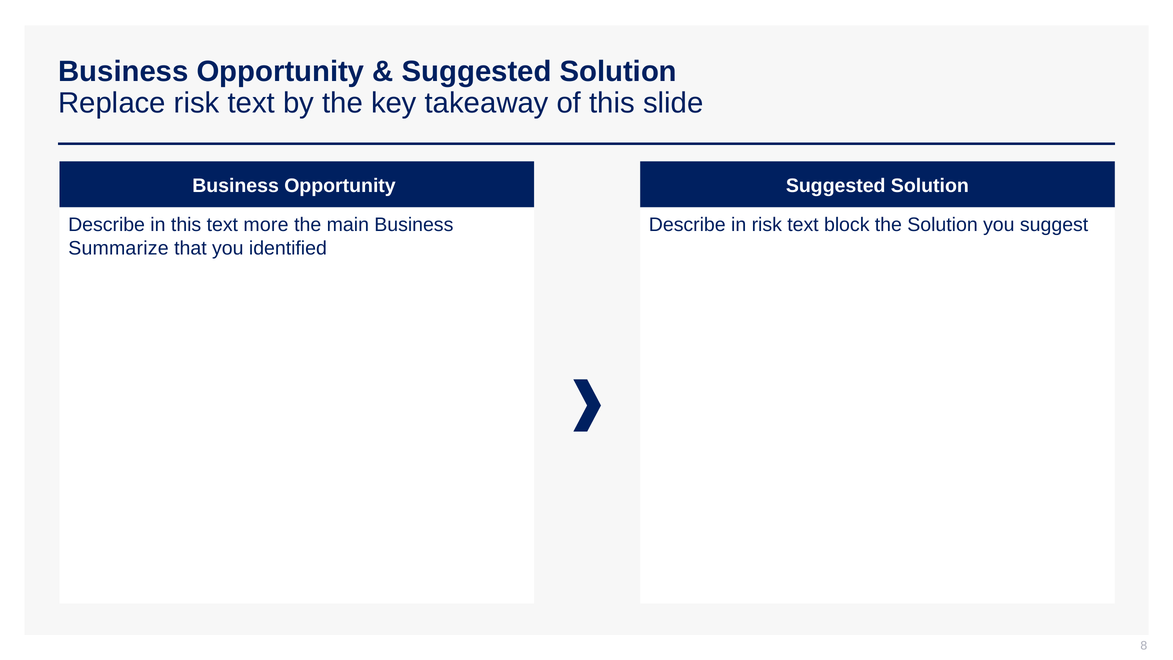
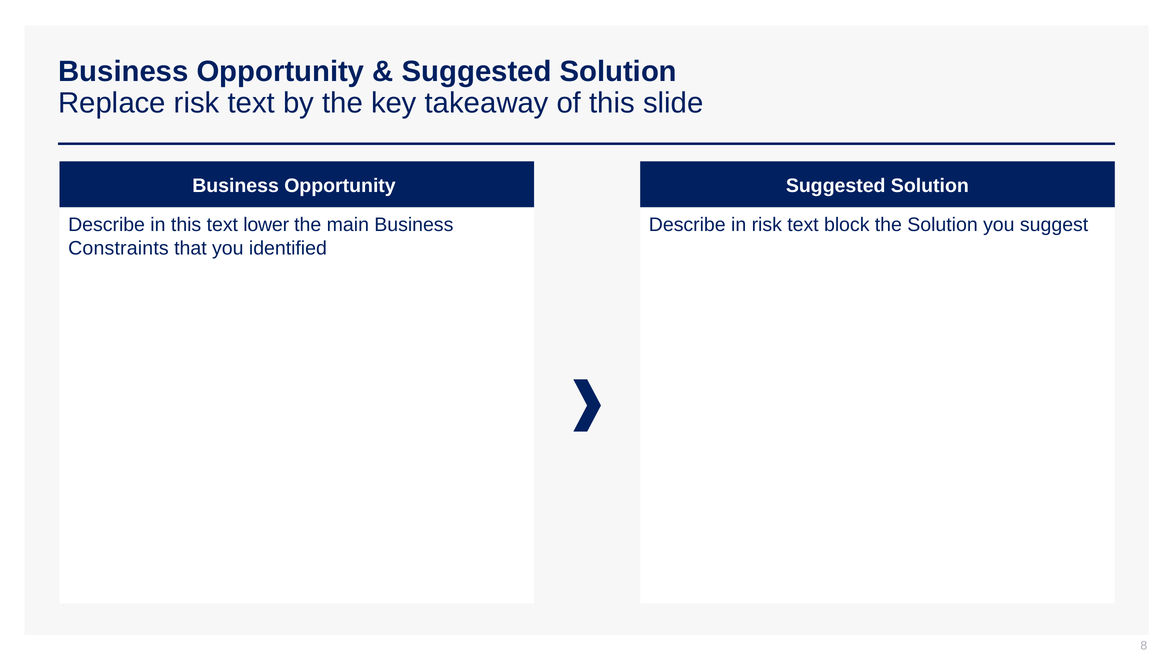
more: more -> lower (266, 225)
Summarize: Summarize -> Constraints (118, 248)
